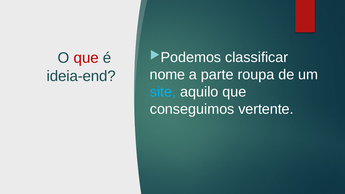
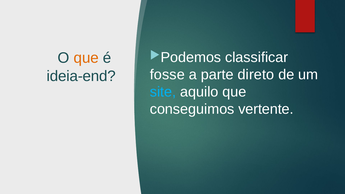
que colour: red -> orange (86, 58)
nome: nome -> fosse (167, 75)
roupa: roupa -> direto (256, 75)
